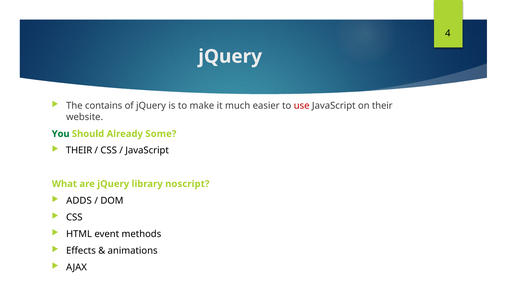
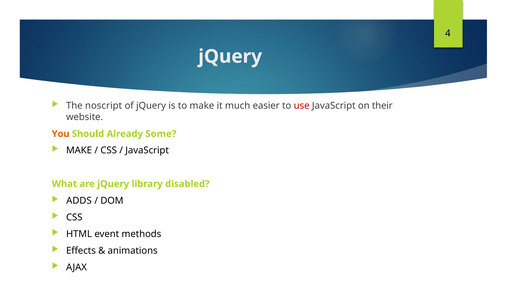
contains: contains -> noscript (104, 106)
You colour: green -> orange (61, 134)
THEIR: THEIR -> MAKE (79, 151)
noscript: noscript -> disabled (187, 184)
